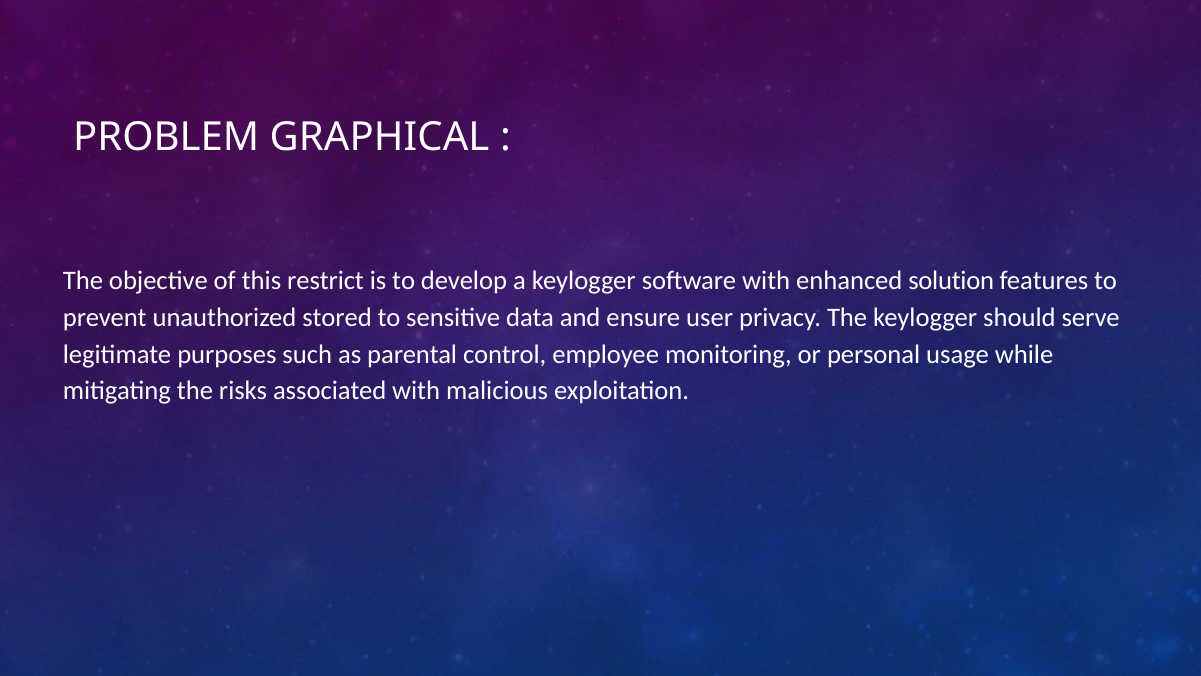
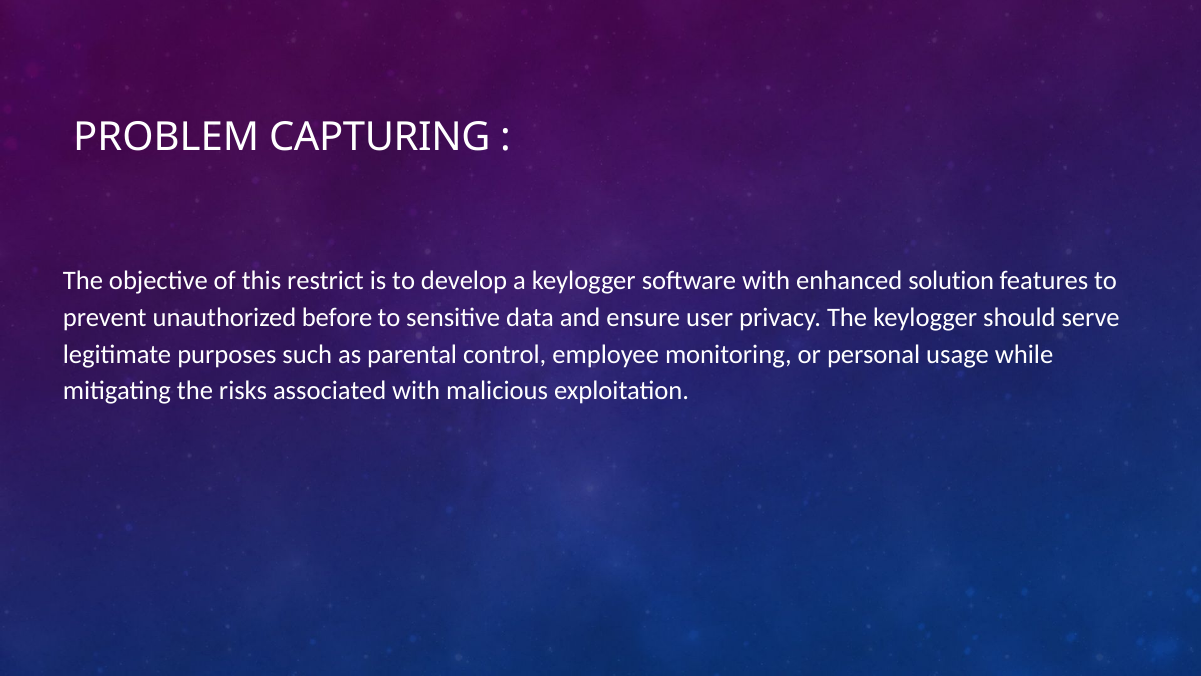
GRAPHICAL: GRAPHICAL -> CAPTURING (380, 137)
stored: stored -> before (337, 317)
